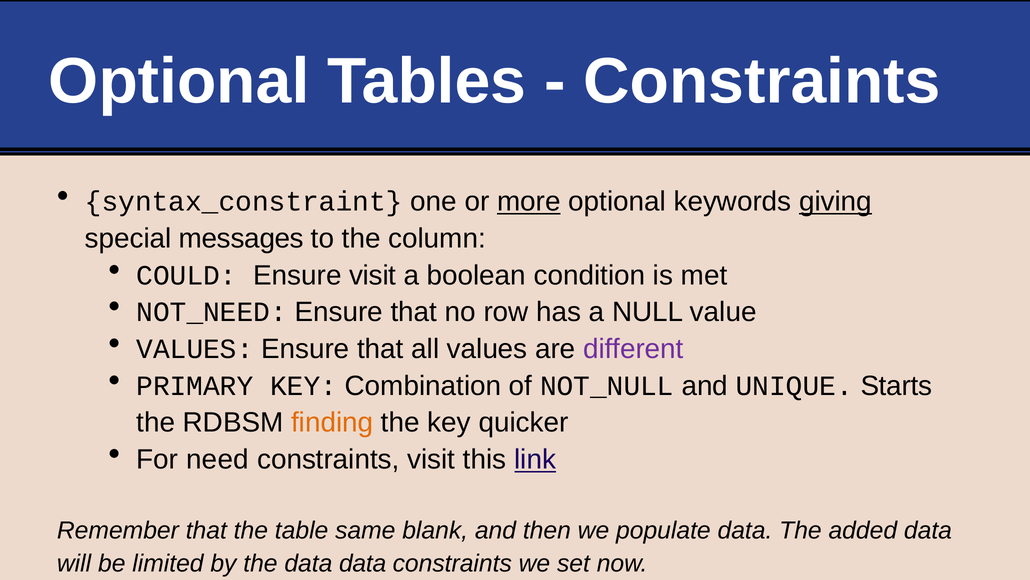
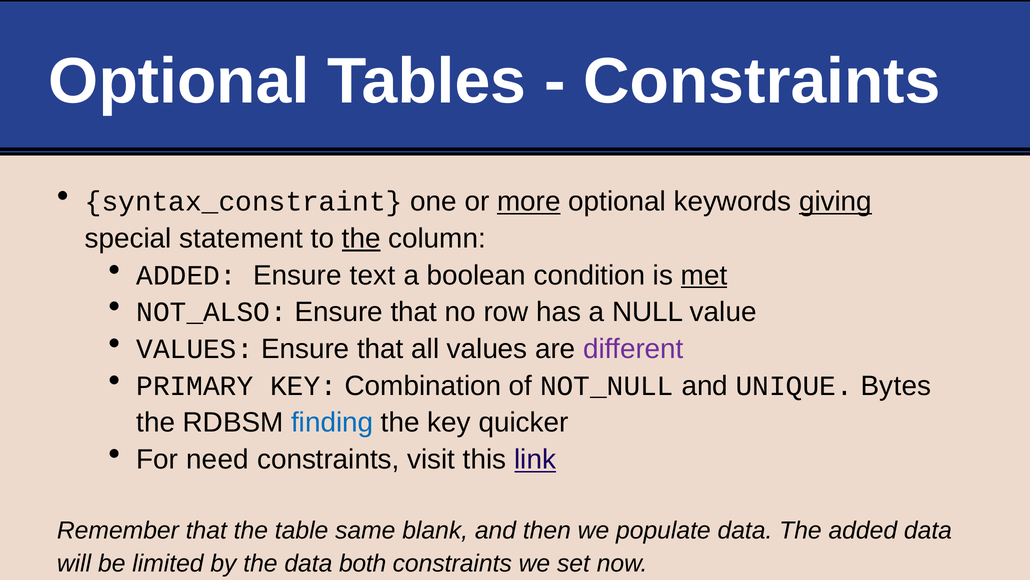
messages: messages -> statement (241, 238)
the underline: none -> present (361, 238)
COULD: COULD -> ADDED (187, 275)
Ensure visit: visit -> text (372, 275)
met underline: none -> present (704, 275)
NOT_NEED: NOT_NEED -> NOT_ALSO (212, 312)
Starts: Starts -> Bytes (896, 385)
finding colour: orange -> blue (332, 422)
data data: data -> both (363, 563)
